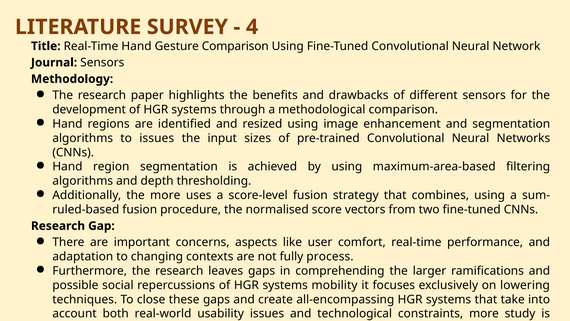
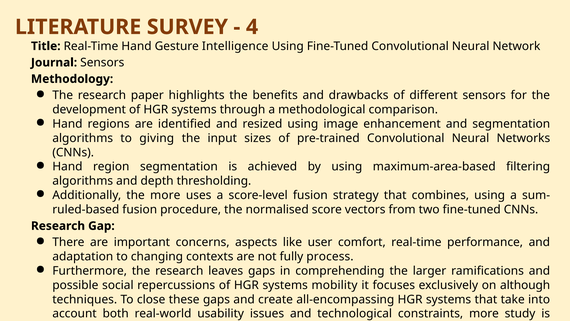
Gesture Comparison: Comparison -> Intelligence (235, 46)
to issues: issues -> giving (157, 138)
lowering: lowering -> although (525, 285)
